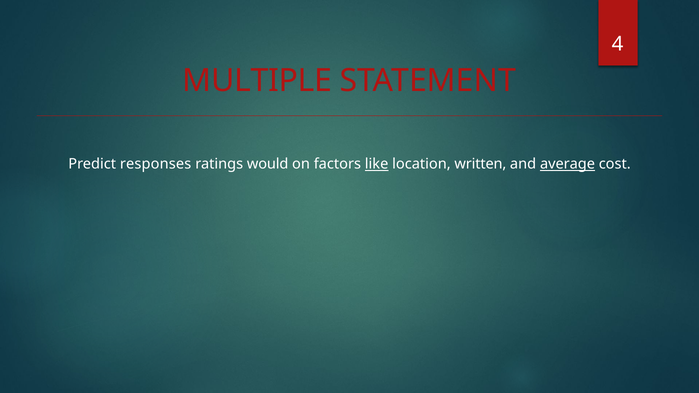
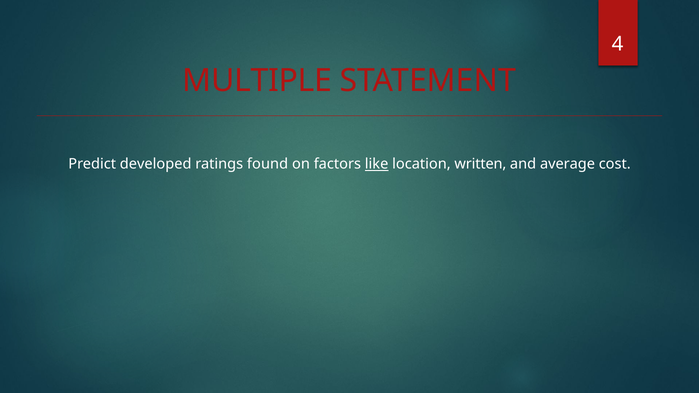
responses: responses -> developed (156, 164)
would: would -> found (268, 164)
average underline: present -> none (568, 164)
